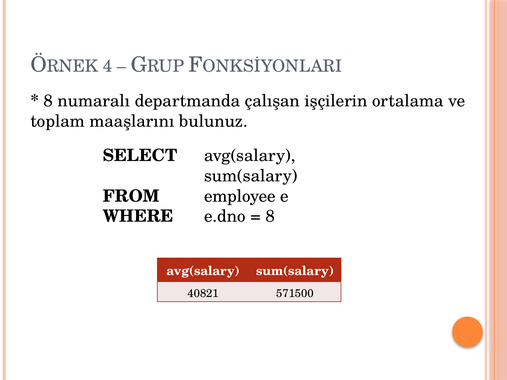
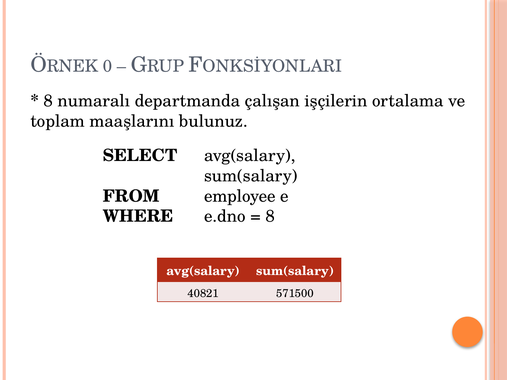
4: 4 -> 0 (107, 66)
